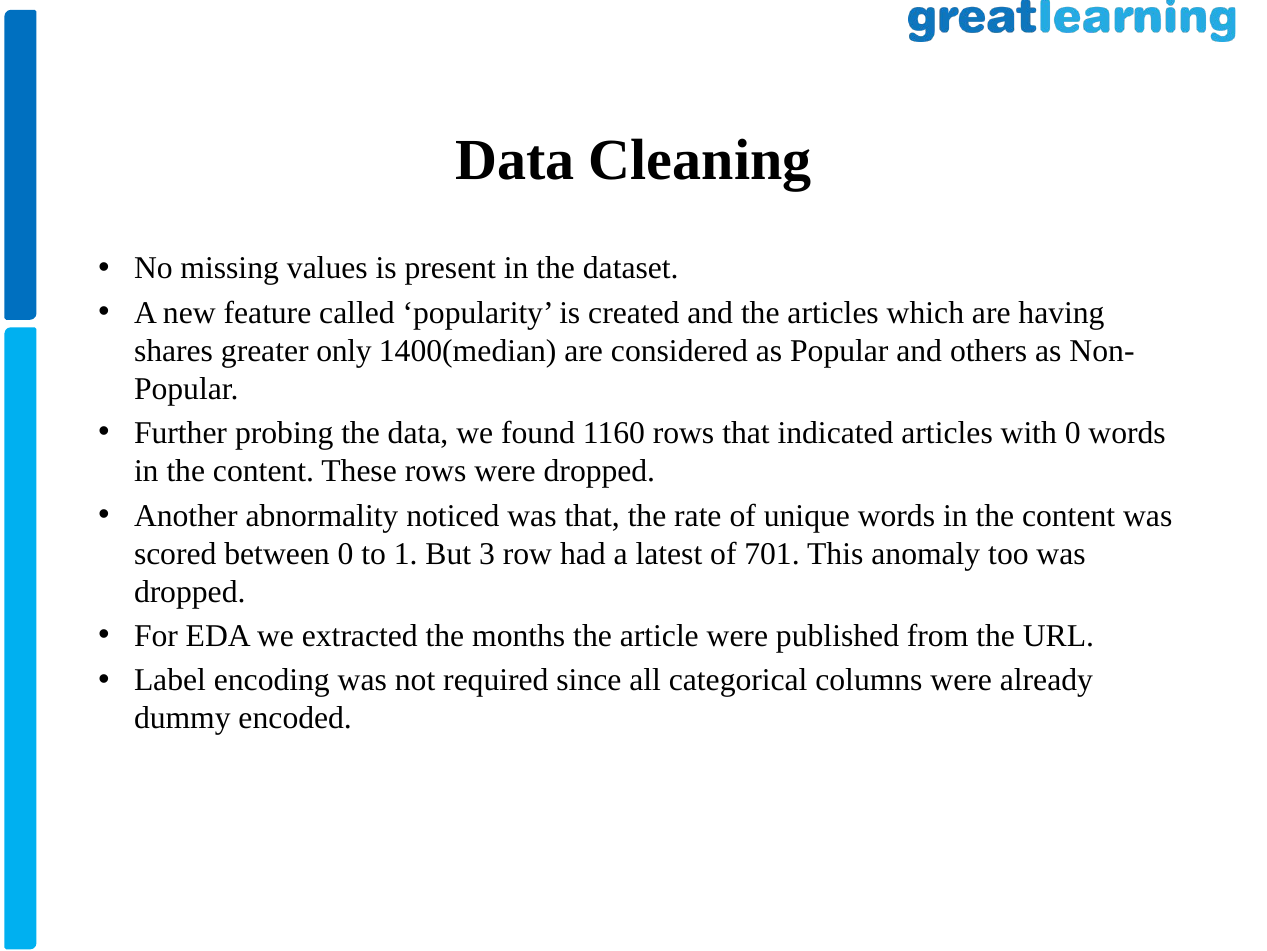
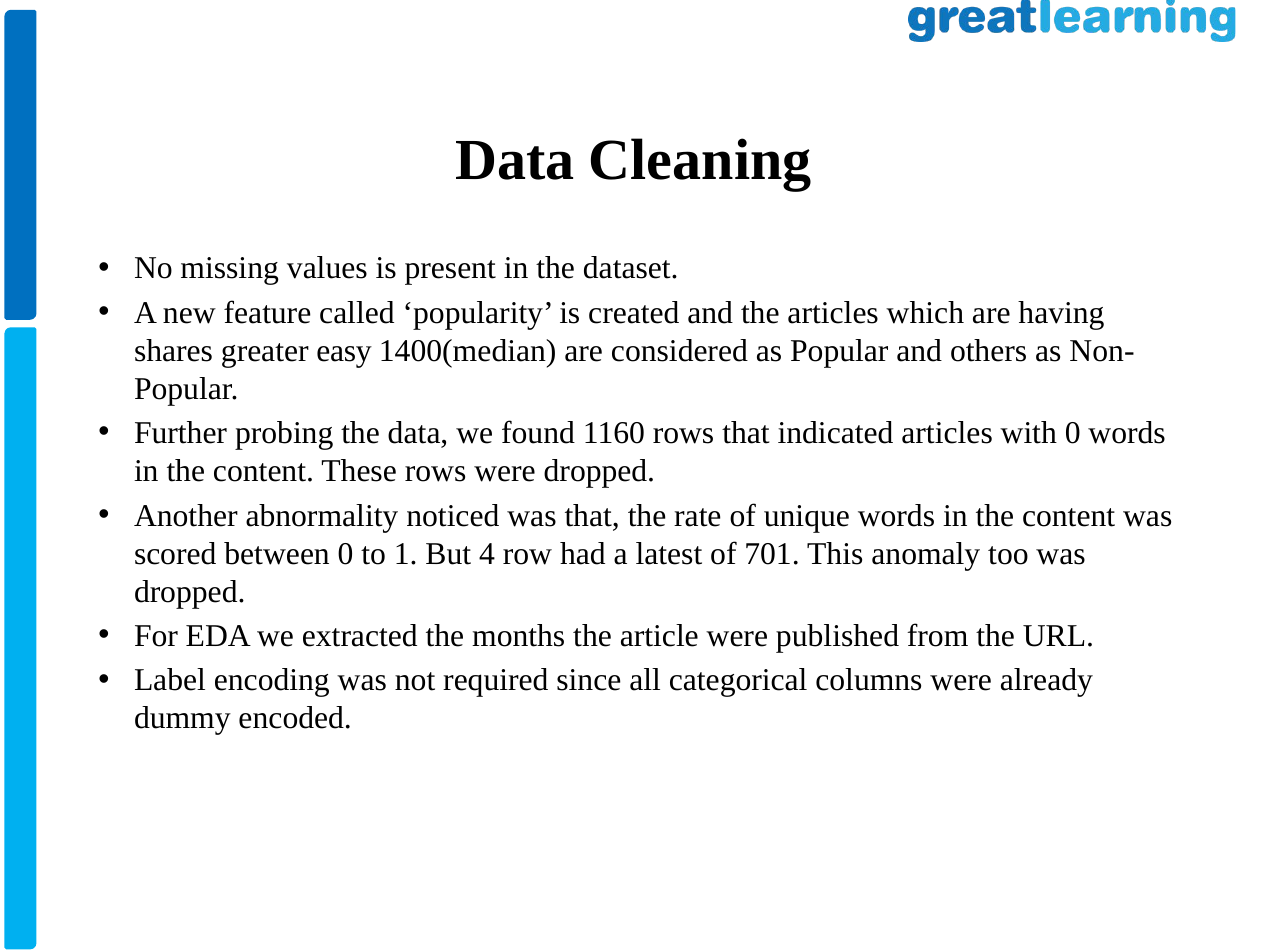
only: only -> easy (344, 350)
3: 3 -> 4 (487, 553)
